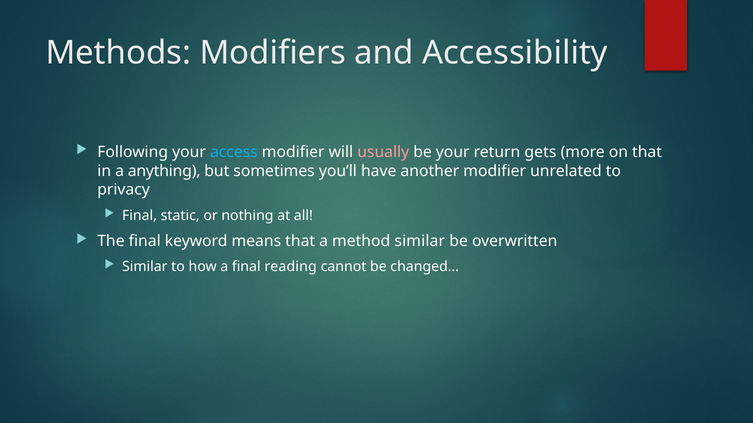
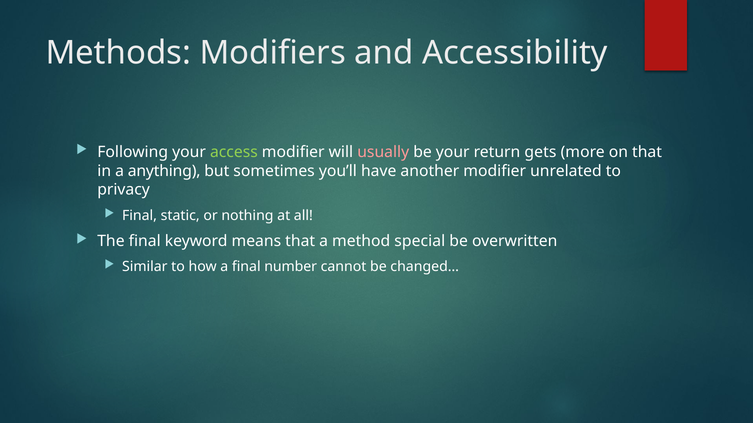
access colour: light blue -> light green (234, 152)
method similar: similar -> special (420, 242)
reading: reading -> number (291, 267)
